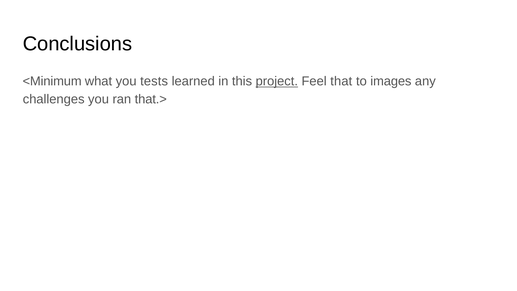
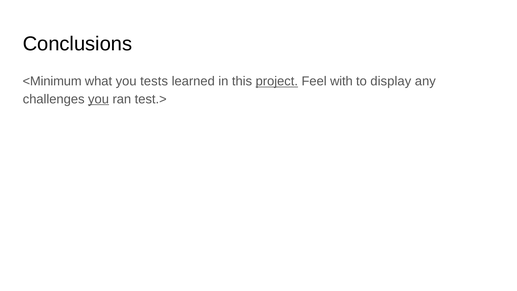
that: that -> with (341, 81)
images: images -> display (391, 81)
you underline: none -> present (99, 99)
that.>: that.> -> test.> (151, 99)
